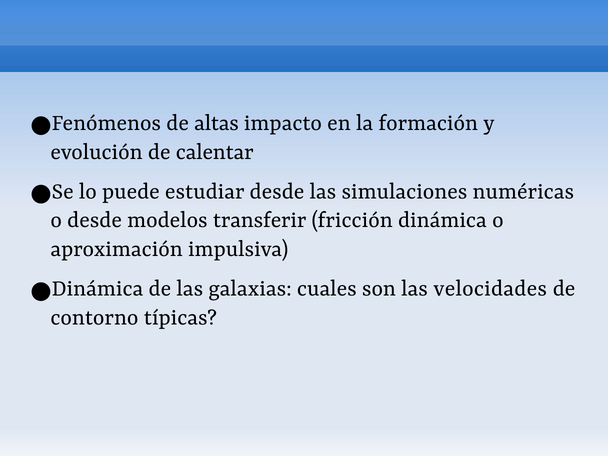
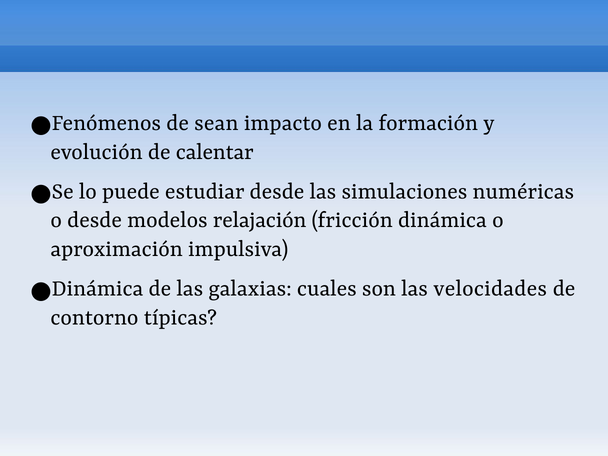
altas: altas -> sean (216, 122)
transferir: transferir -> relajación (260, 219)
